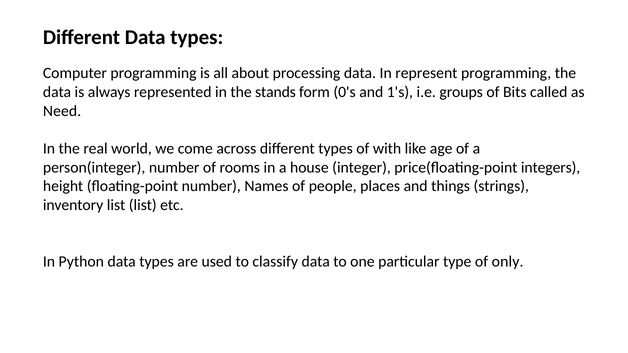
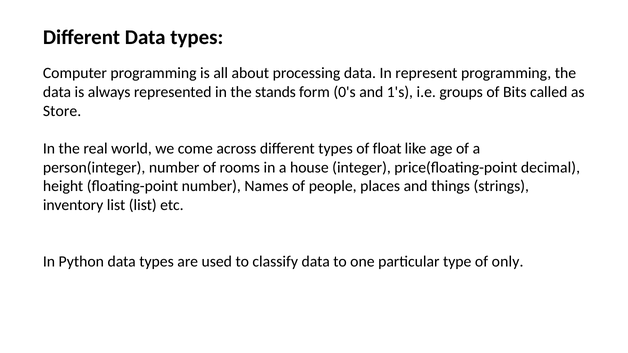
Need: Need -> Store (62, 111)
with: with -> float (387, 149)
integers: integers -> decimal (550, 168)
